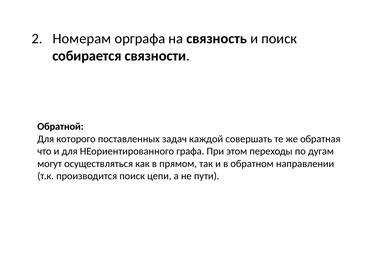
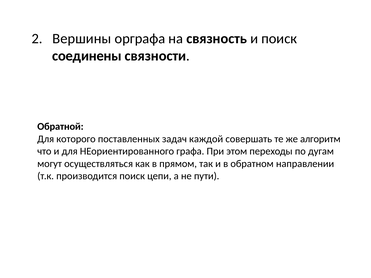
Номерам: Номерам -> Вершины (82, 39)
собирается: собирается -> соединены (87, 56)
обратная: обратная -> алгоритм (320, 139)
